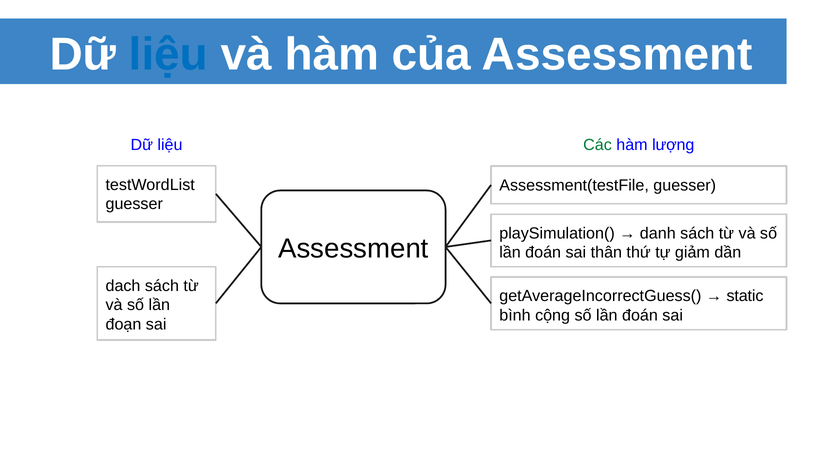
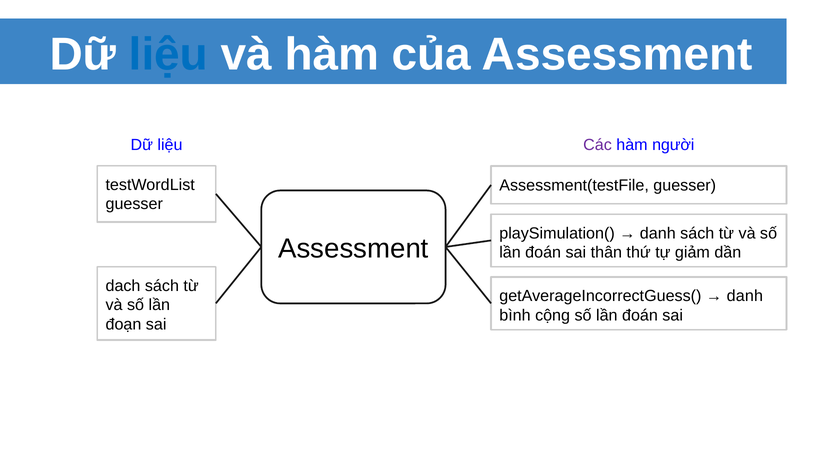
Các colour: green -> purple (598, 145)
lượng: lượng -> người (673, 145)
static: static -> danh (745, 296)
